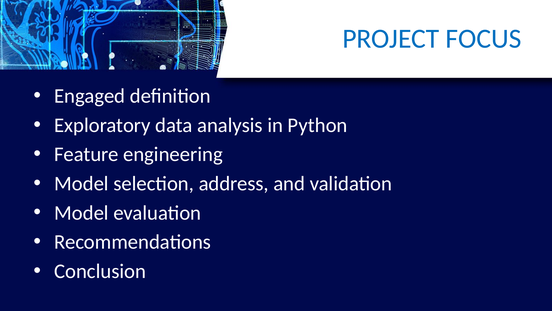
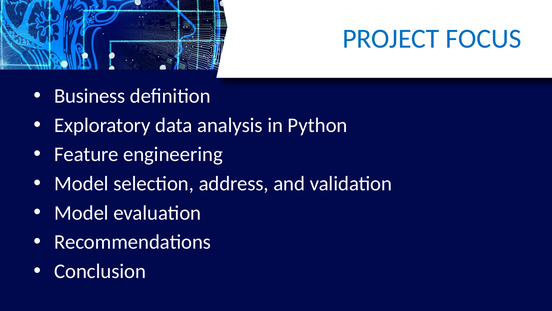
Engaged: Engaged -> Business (90, 96)
